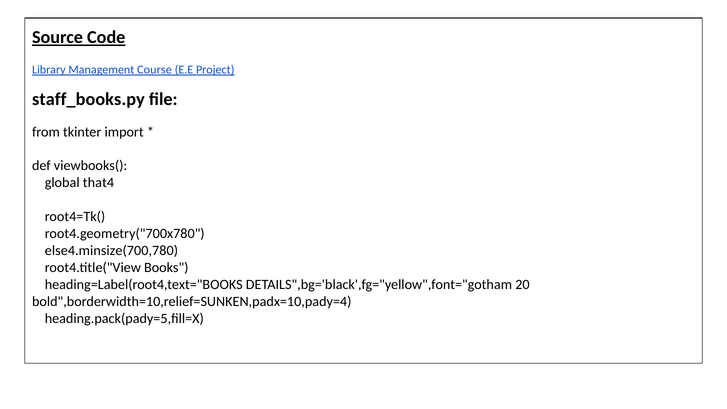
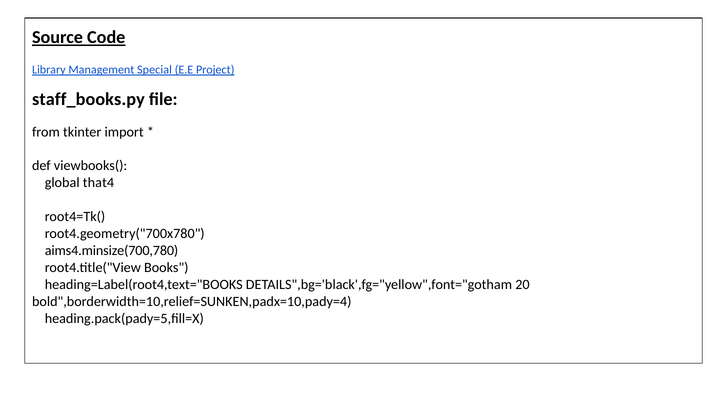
Course: Course -> Special (154, 70)
else4.minsize(700,780: else4.minsize(700,780 -> aims4.minsize(700,780 (112, 251)
